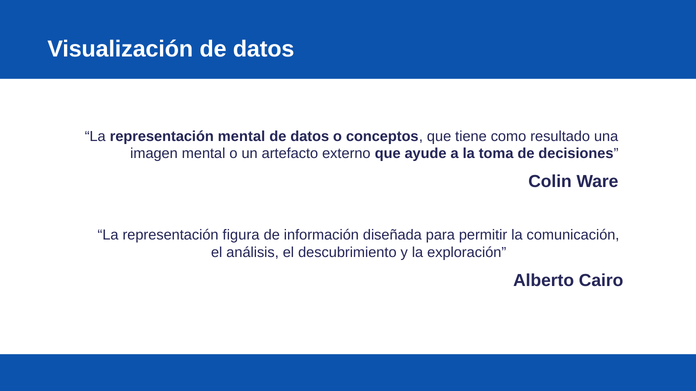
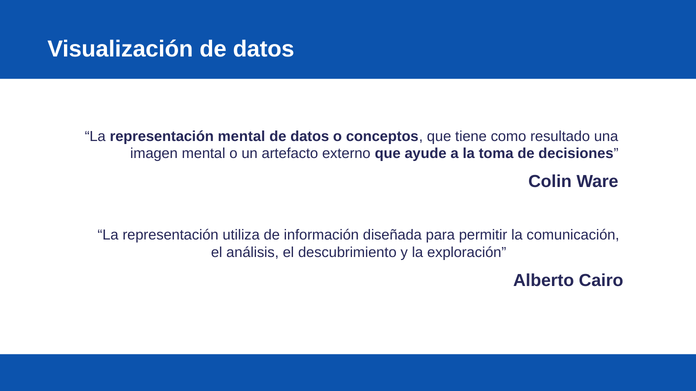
figura: figura -> utiliza (241, 235)
